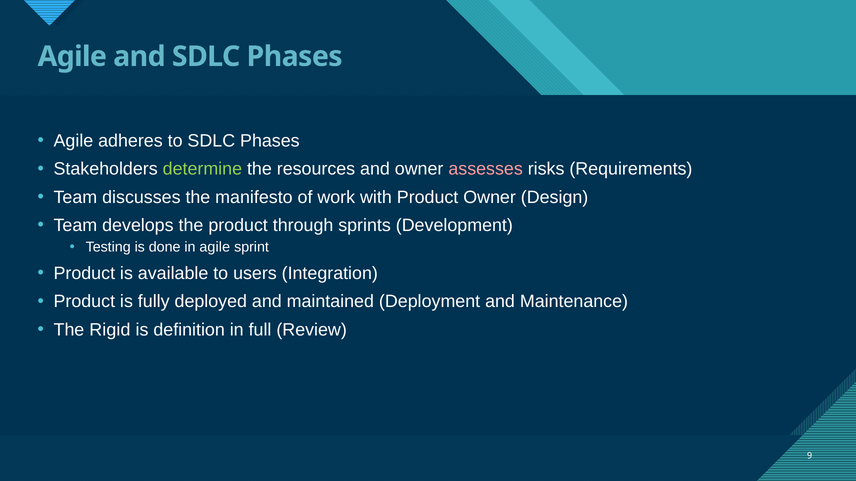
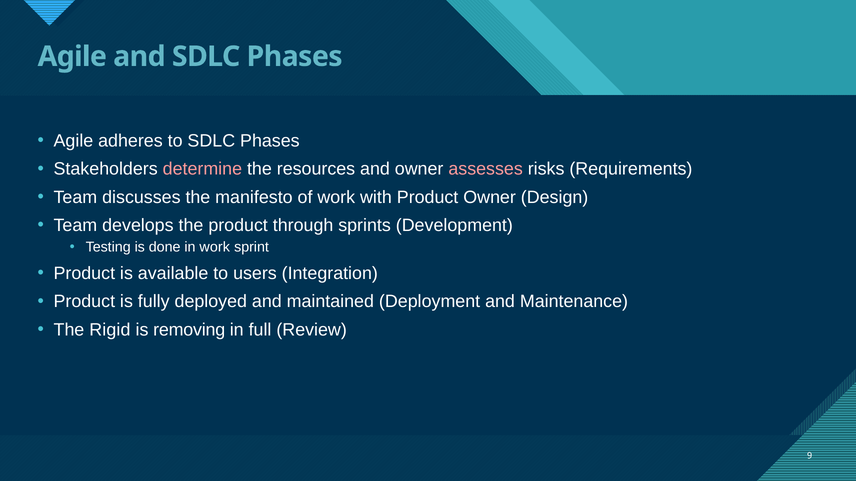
determine colour: light green -> pink (202, 169)
in agile: agile -> work (215, 247)
definition: definition -> removing (189, 330)
